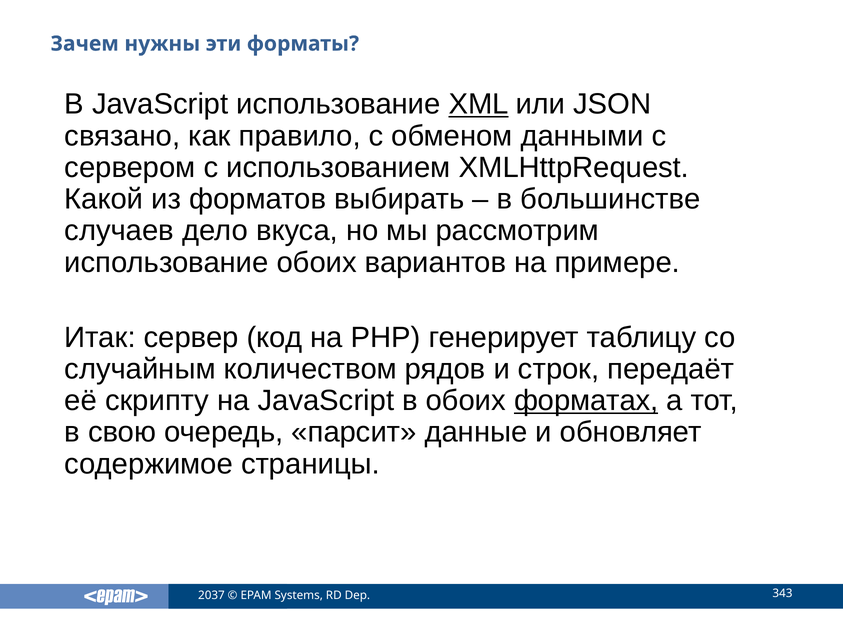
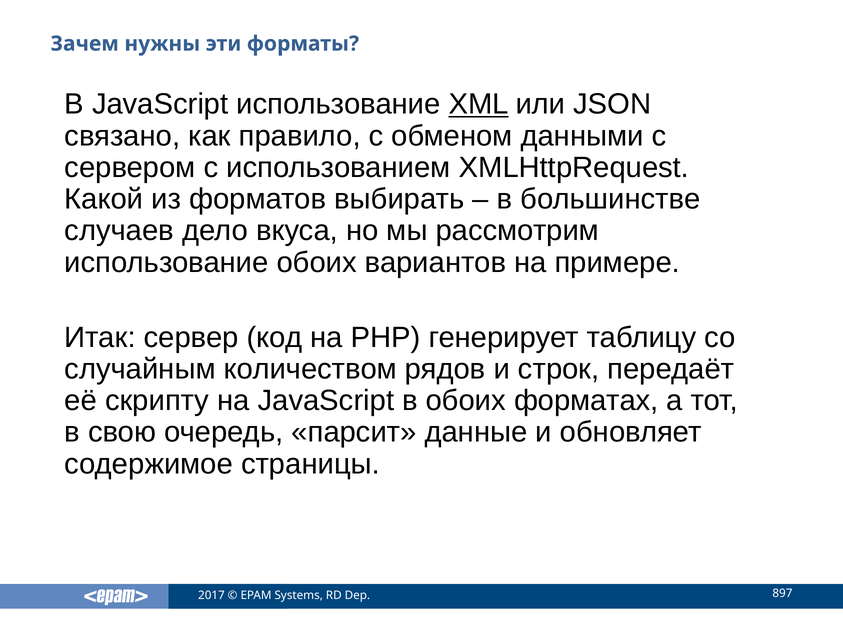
форматах underline: present -> none (586, 400)
2037: 2037 -> 2017 (211, 594)
343: 343 -> 897 (782, 593)
